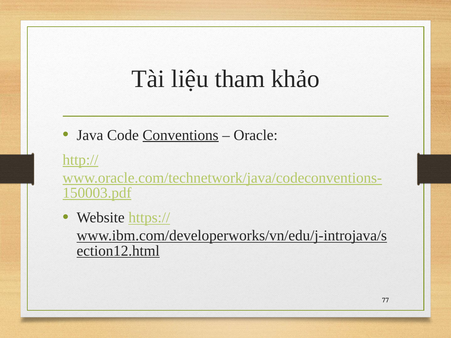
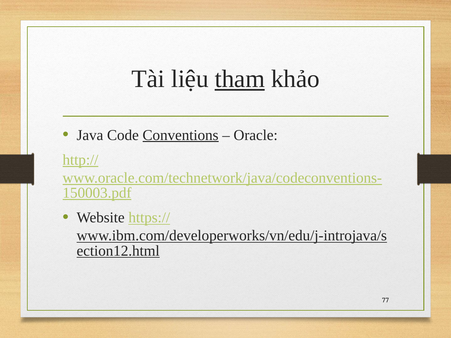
tham underline: none -> present (240, 79)
